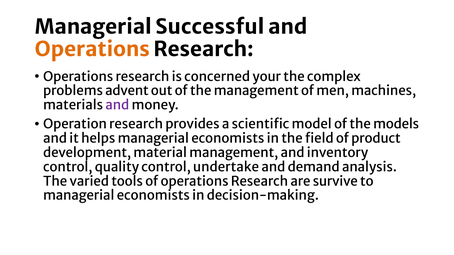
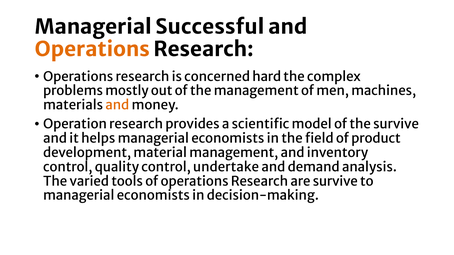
your: your -> hard (267, 77)
advent: advent -> mostly (127, 91)
and colour: purple -> orange (117, 105)
the models: models -> survive (396, 124)
